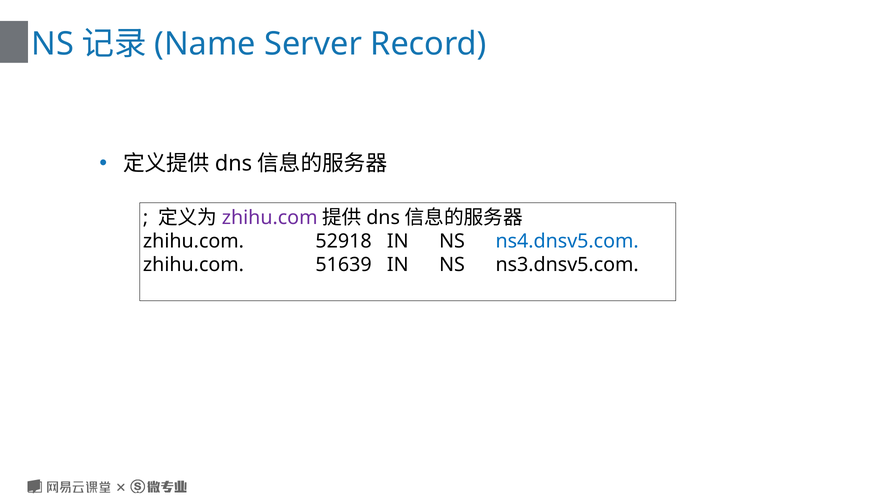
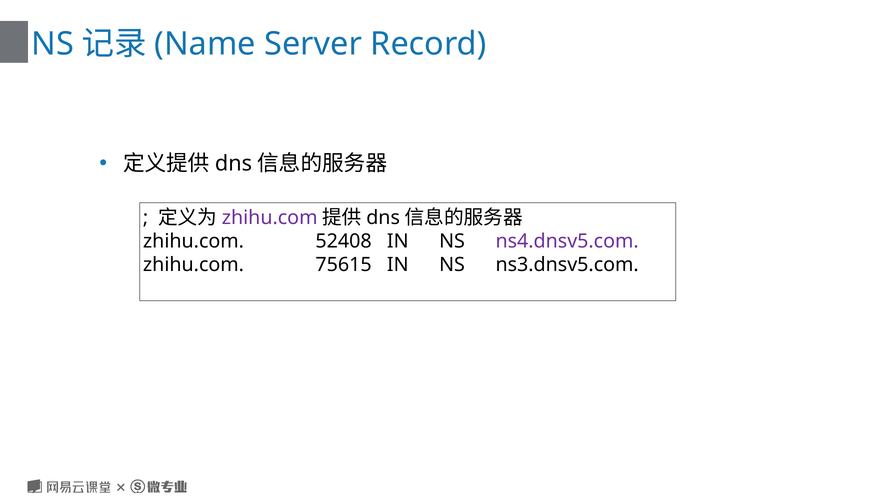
52918: 52918 -> 52408 (344, 241)
ns4.dnsv5.com colour: blue -> purple (567, 241)
51639: 51639 -> 75615 (344, 264)
